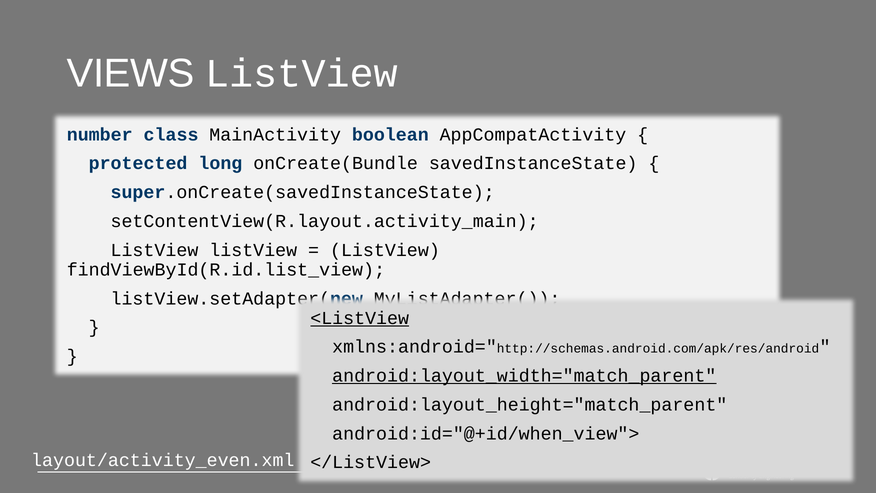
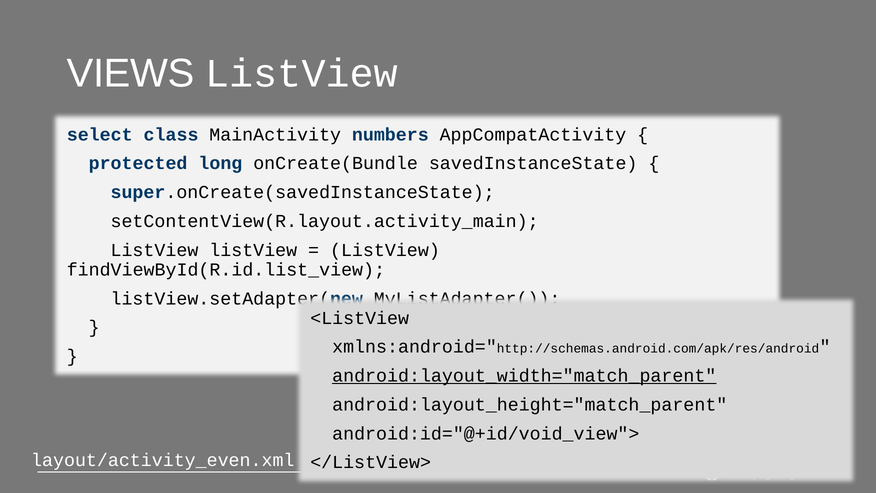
number: number -> select (100, 135)
boolean: boolean -> numbers (390, 135)
<ListView underline: present -> none (360, 318)
android:id="@+id/when_view">: android:id="@+id/when_view"> -> android:id="@+id/void_view"> (486, 433)
